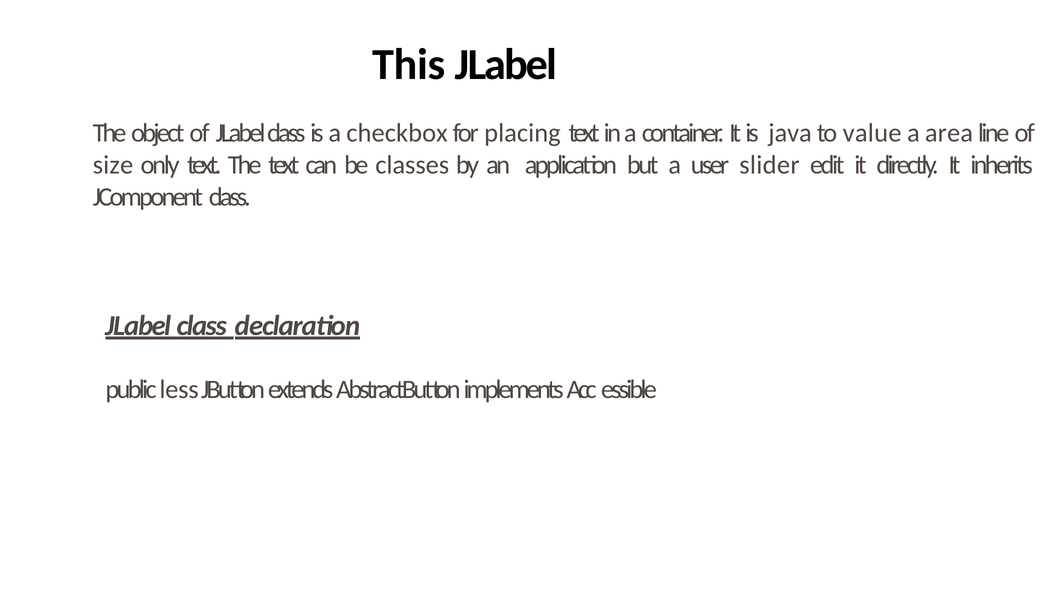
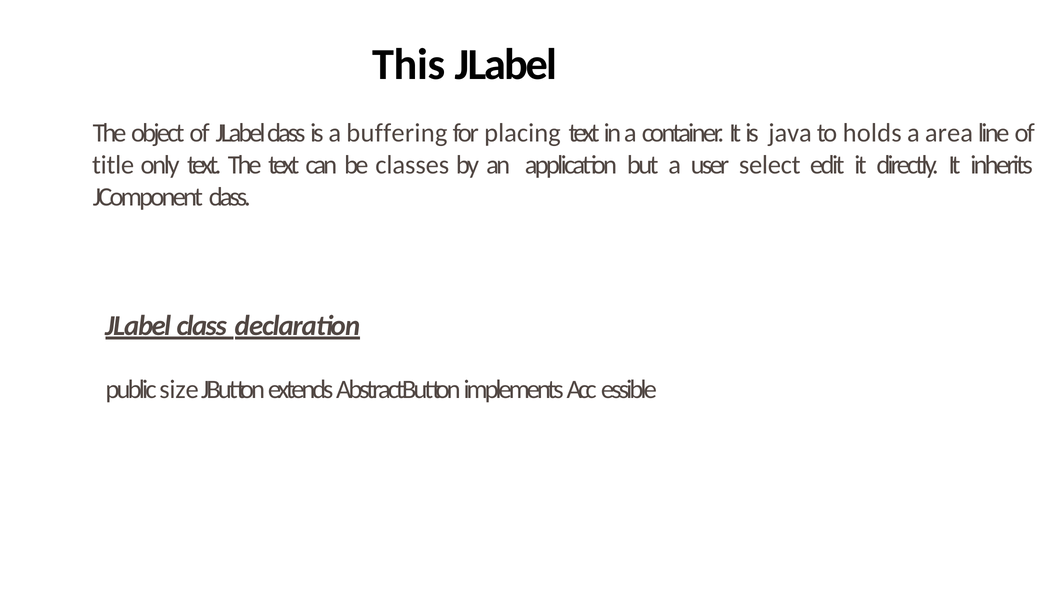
checkbox: checkbox -> buffering (397, 133)
value: value -> holds (872, 133)
size: size -> title (113, 165)
slider: slider -> select (770, 165)
less: less -> size (179, 389)
